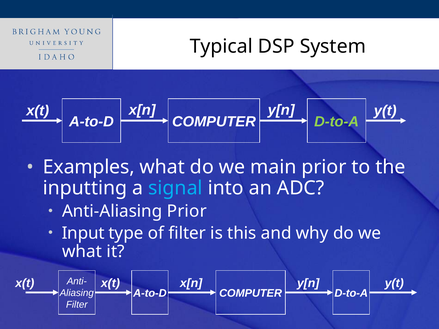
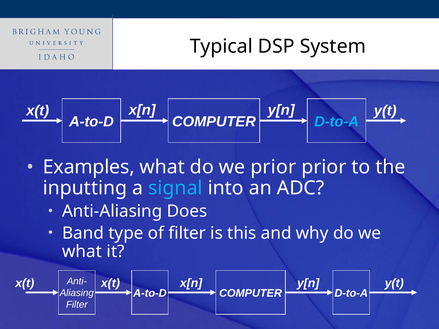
D-to-A colour: light green -> light blue (337, 122)
we main: main -> prior (273, 167)
Anti-Aliasing Prior: Prior -> Does (187, 211)
Input: Input -> Band (83, 233)
